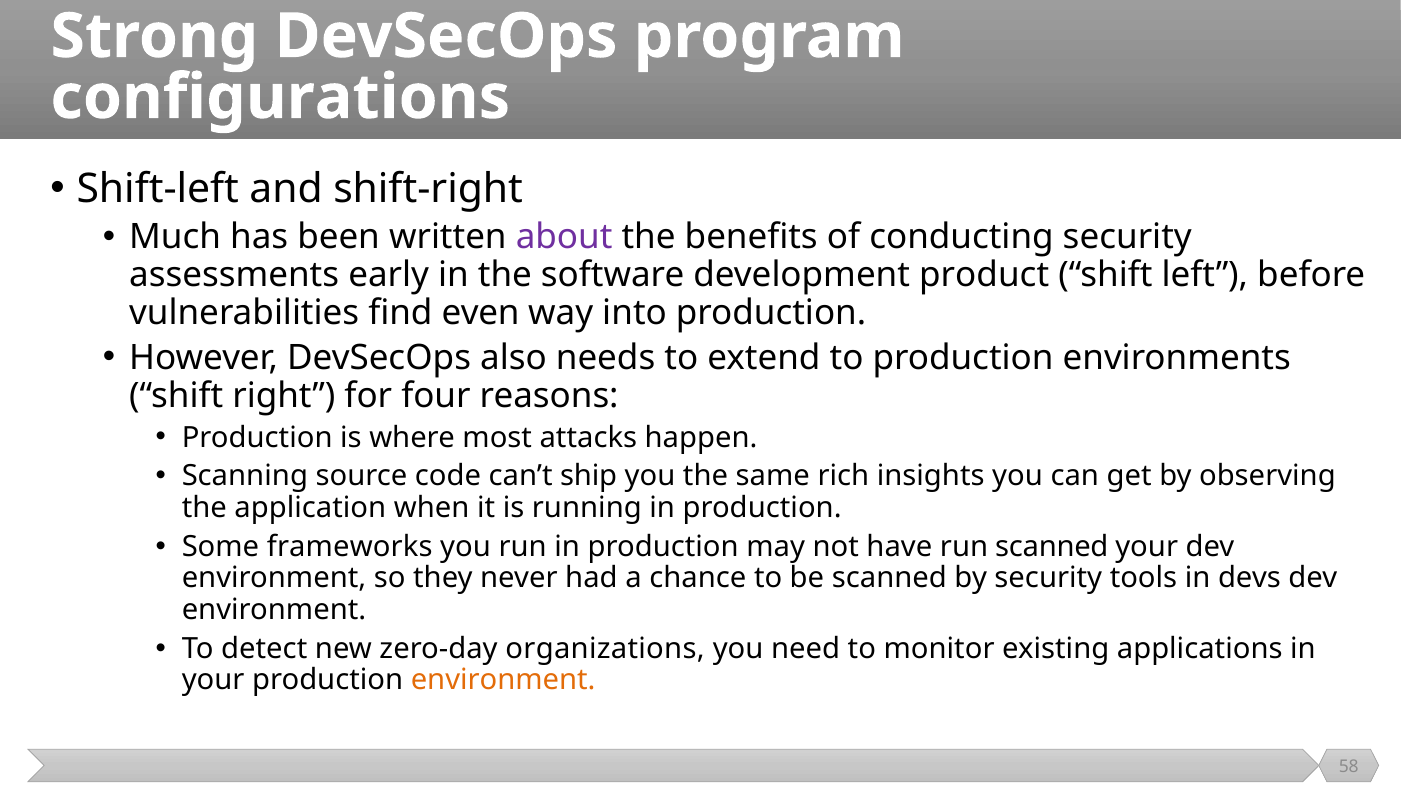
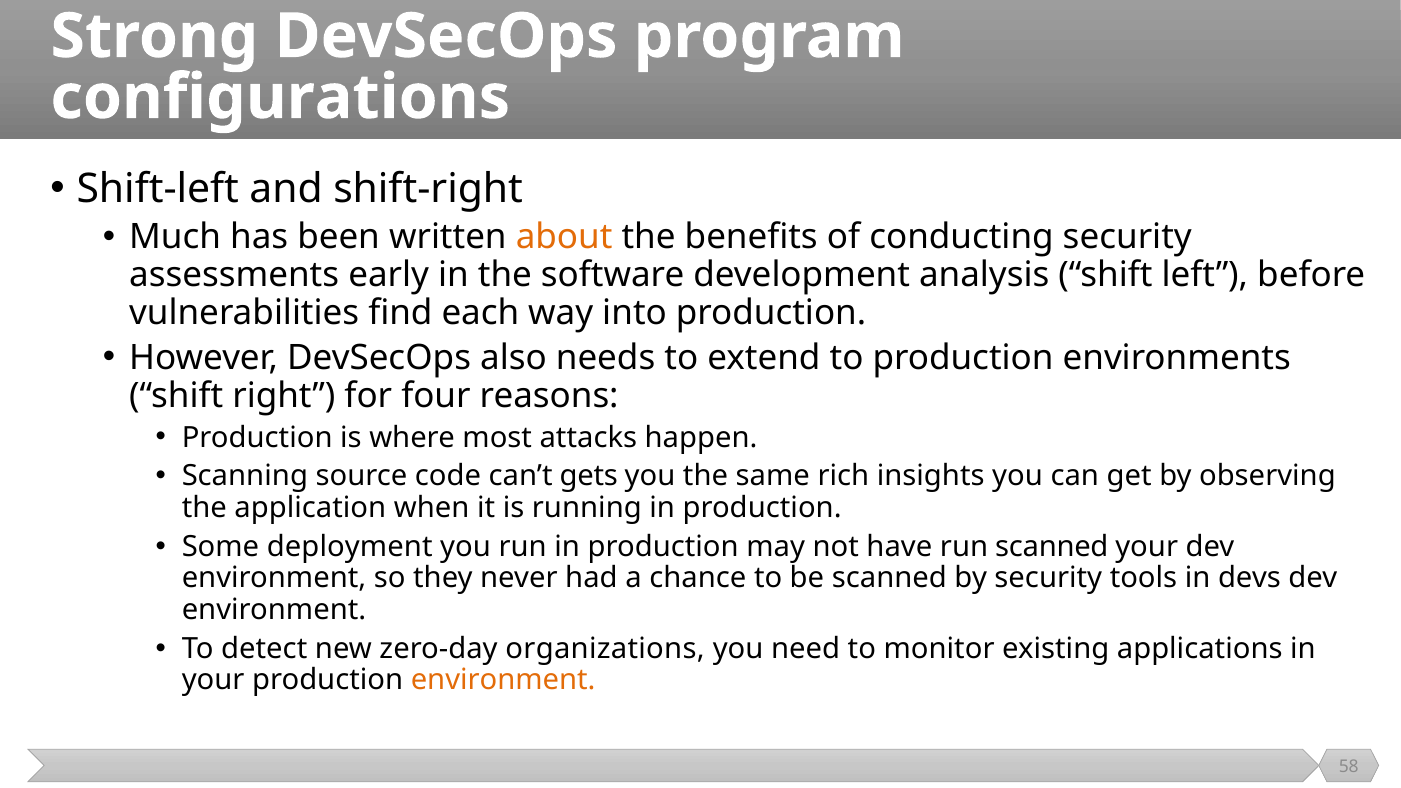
about colour: purple -> orange (564, 237)
product: product -> analysis (984, 275)
even: even -> each (480, 313)
ship: ship -> gets (589, 476)
frameworks: frameworks -> deployment (350, 547)
